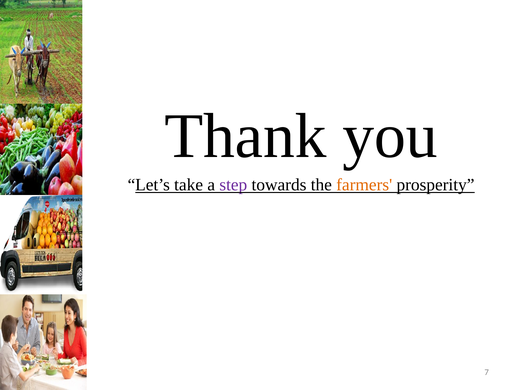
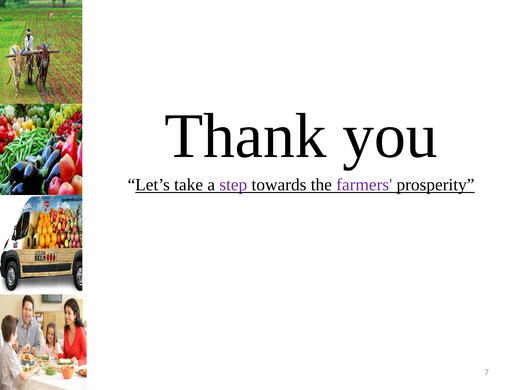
farmers colour: orange -> purple (364, 185)
